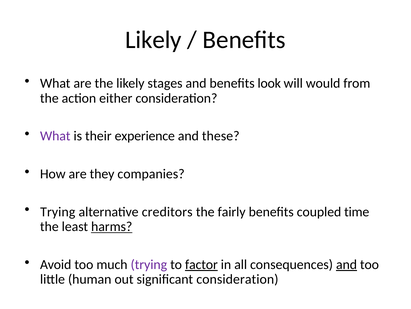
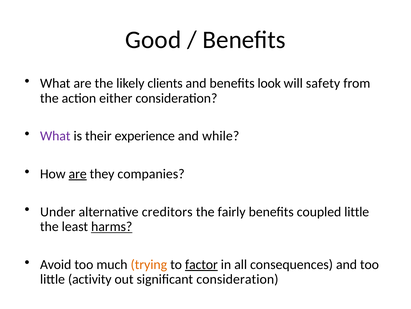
Likely: Likely -> Good (153, 40)
stages: stages -> clients (165, 83)
would: would -> safety (323, 83)
these: these -> while (221, 136)
are underline: none -> present (78, 174)
Trying: Trying -> Under (58, 211)
coupled time: time -> little (357, 211)
trying colour: purple -> orange (149, 264)
and underline: present -> none (347, 264)
human: human -> activity (90, 279)
